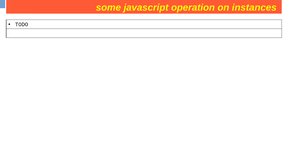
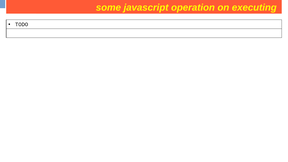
instances: instances -> executing (254, 7)
